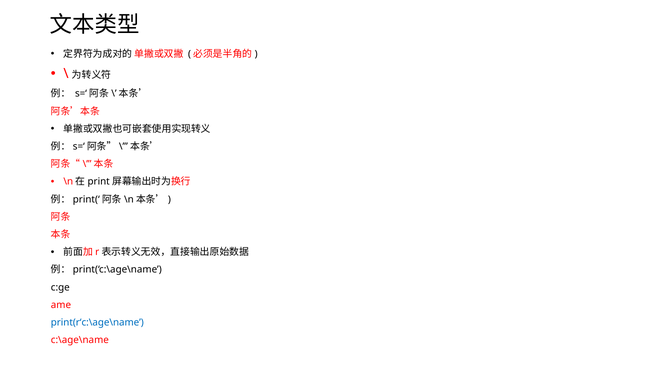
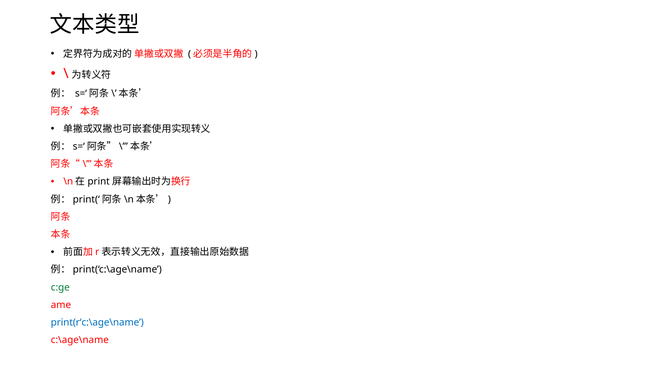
c:ge colour: black -> green (60, 287)
